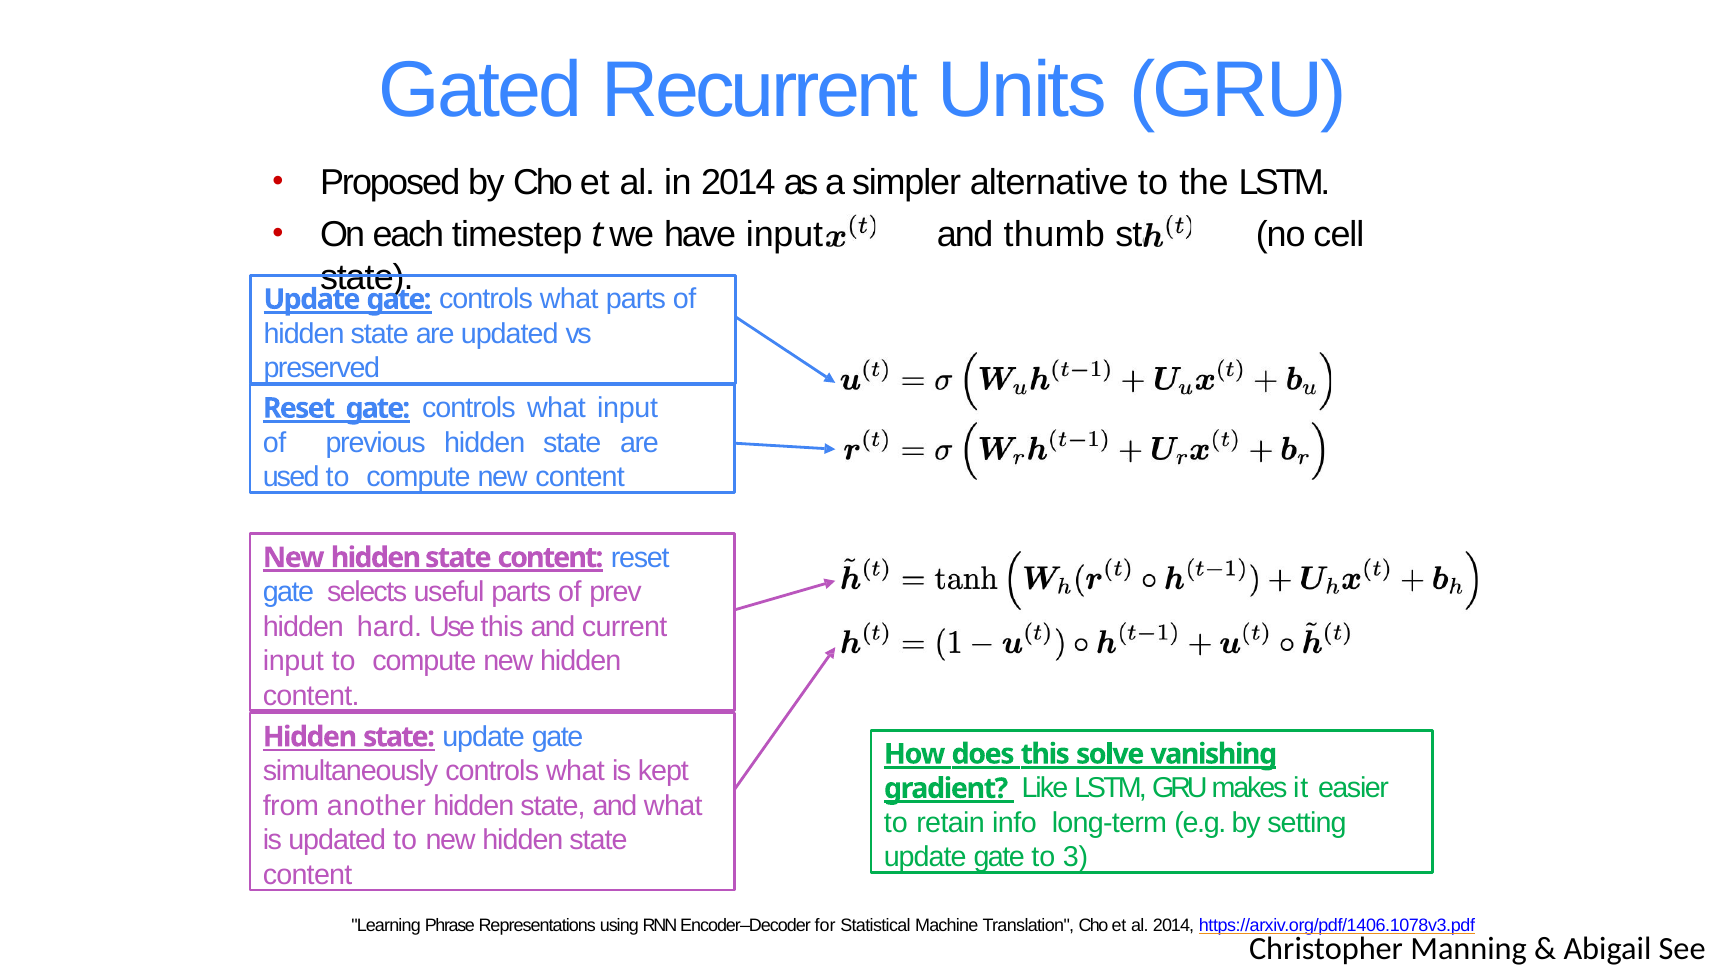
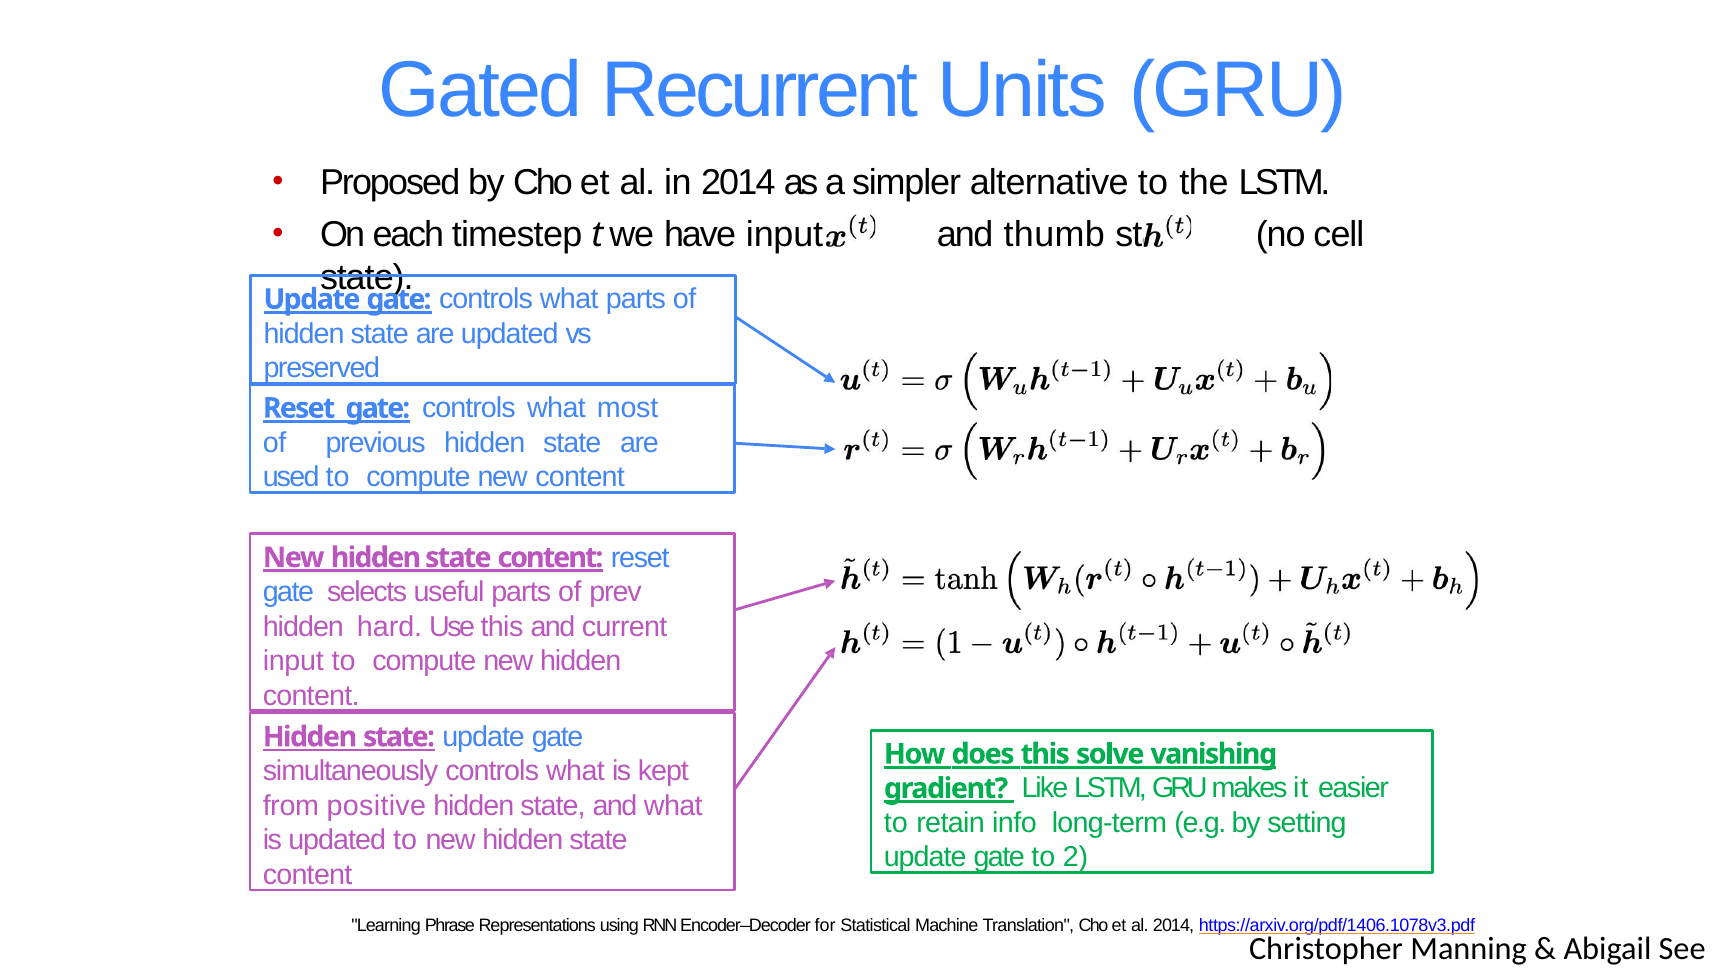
what input: input -> most (628, 408)
another: another -> positive (376, 806)
3: 3 -> 2 (1076, 857)
